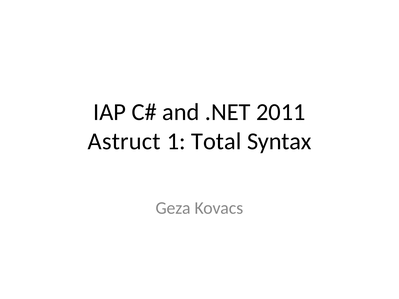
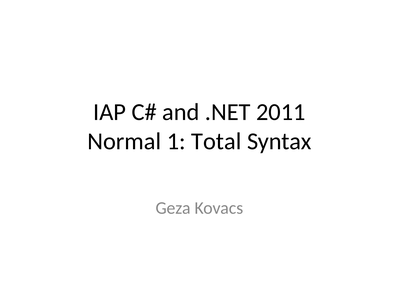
Astruct: Astruct -> Normal (124, 141)
